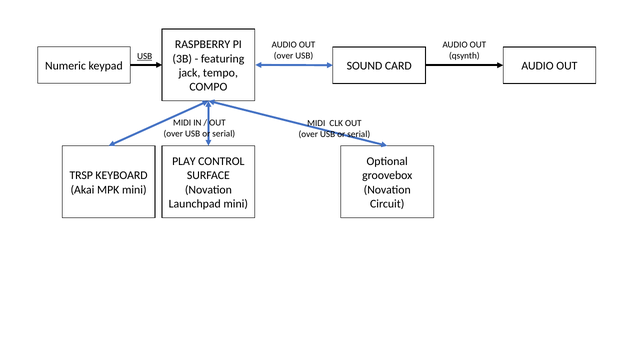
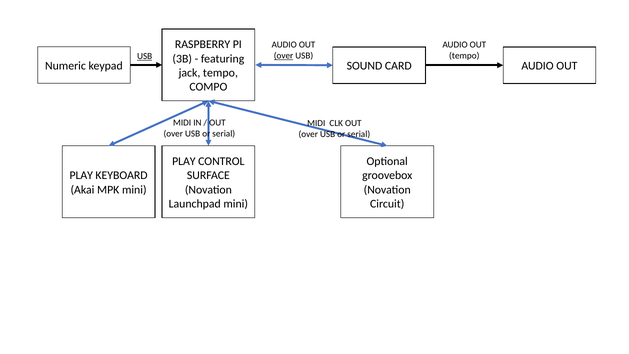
over underline: none -> present (284, 56)
qsynth: qsynth -> tempo (464, 56)
TRSP: TRSP -> PLAY (81, 175)
